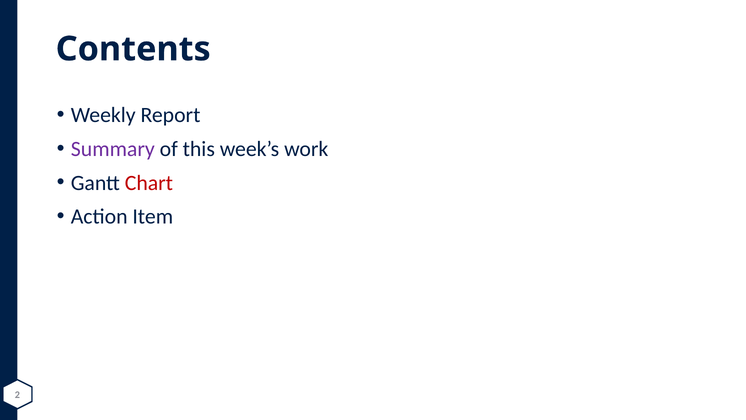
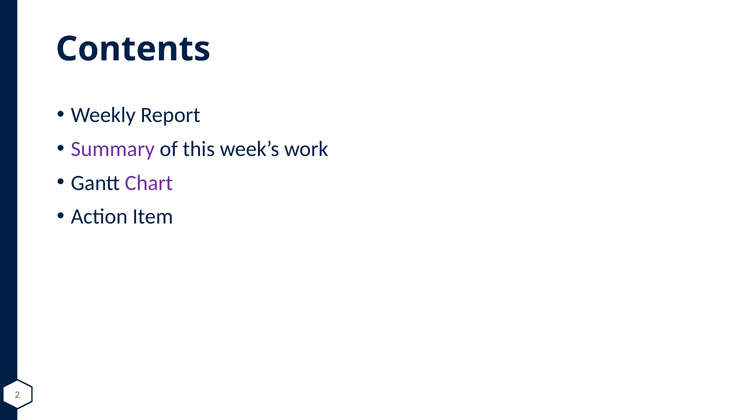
Chart colour: red -> purple (149, 183)
